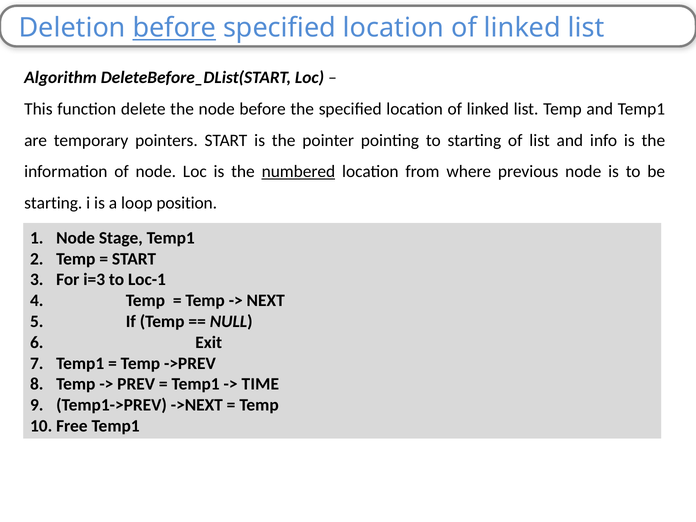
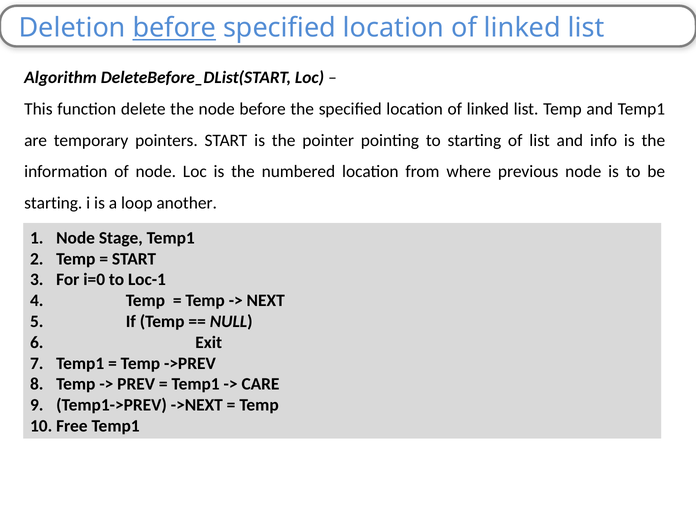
numbered underline: present -> none (298, 172)
position: position -> another (187, 203)
i=3: i=3 -> i=0 (94, 280)
TIME: TIME -> CARE (260, 384)
